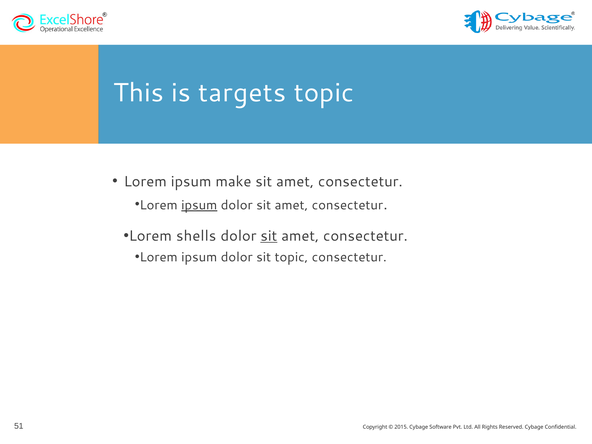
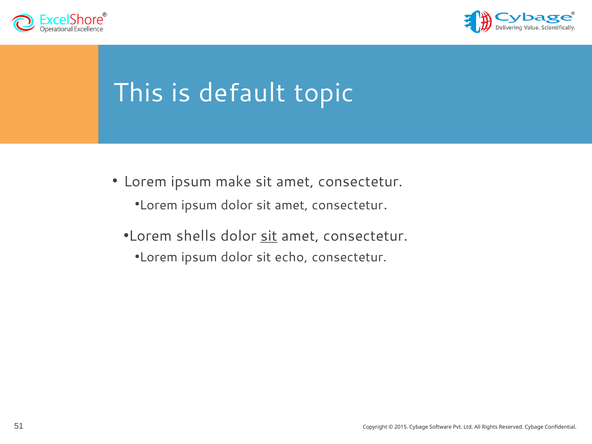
targets: targets -> default (242, 93)
ipsum underline: present -> none (199, 205)
sit topic: topic -> echo (291, 257)
